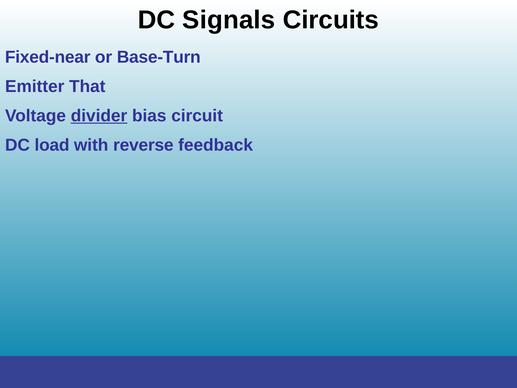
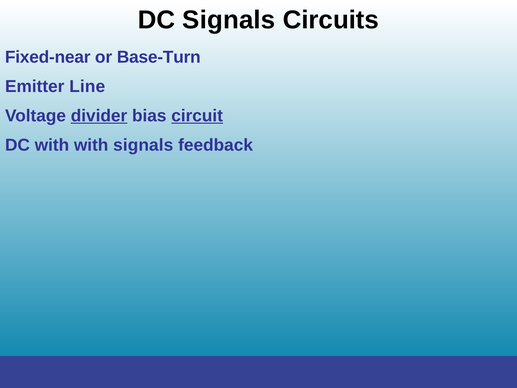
That: That -> Line (87, 86)
circuit underline: none -> present (197, 116)
DC load: load -> with (52, 145)
with reverse: reverse -> signals (143, 145)
